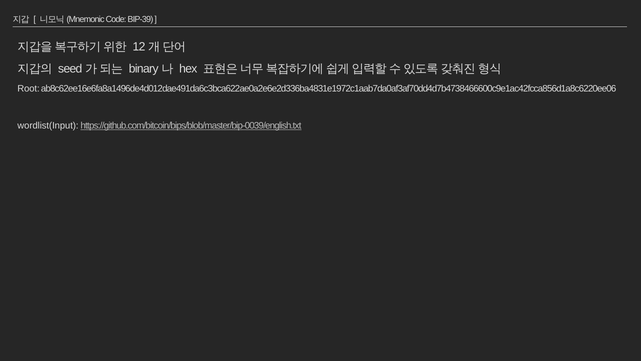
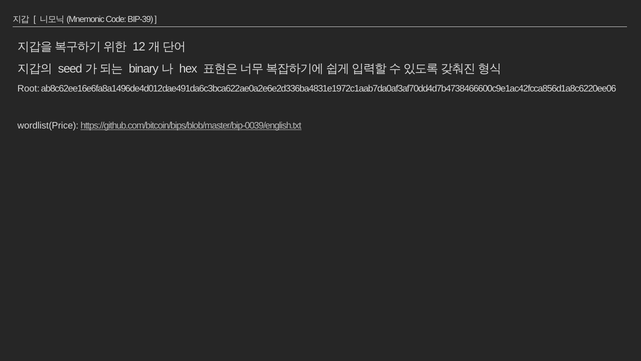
wordlist(Input: wordlist(Input -> wordlist(Price (48, 125)
